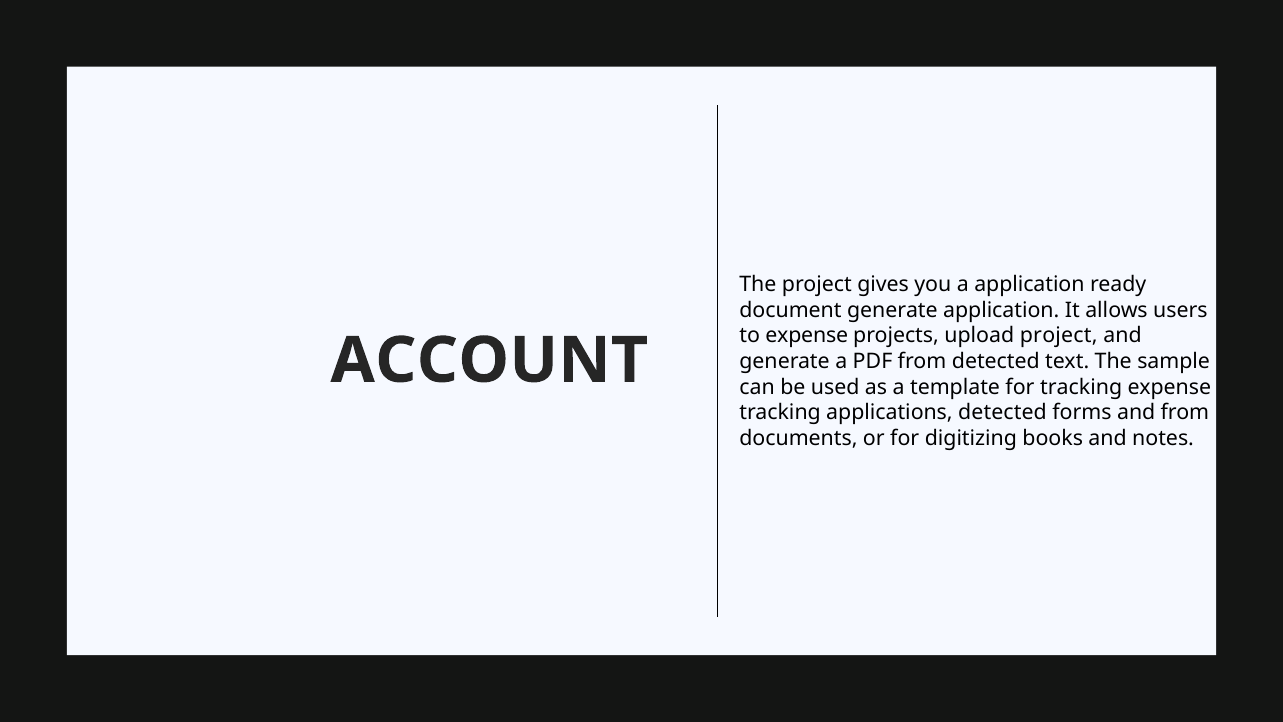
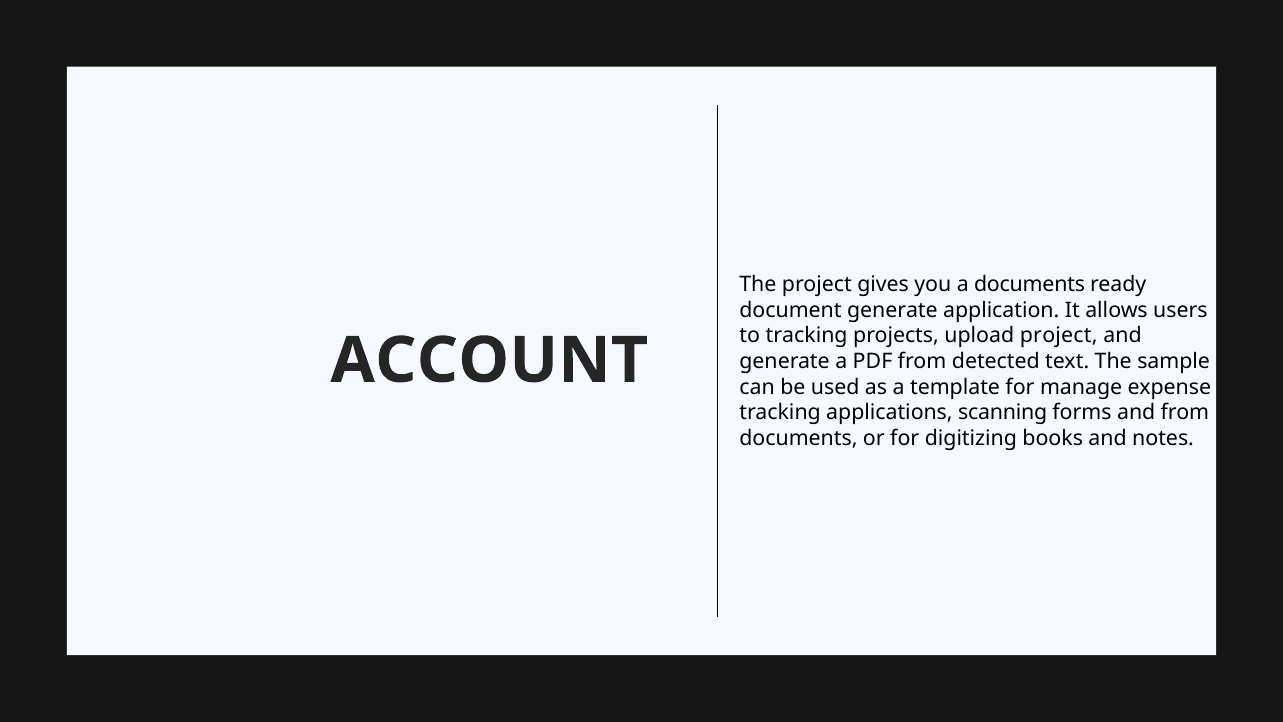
a application: application -> documents (1029, 285)
to expense: expense -> tracking (807, 336)
for tracking: tracking -> manage (1081, 387)
applications detected: detected -> scanning (1003, 413)
